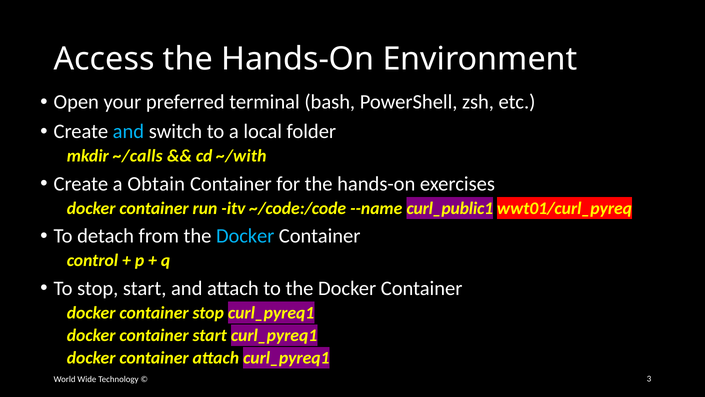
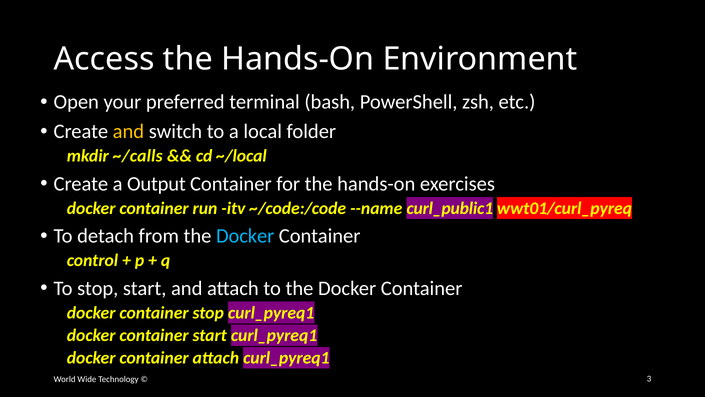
and colour: light blue -> yellow (128, 131)
~/with: ~/with -> ~/local (242, 156)
Obtain: Obtain -> Output (156, 184)
